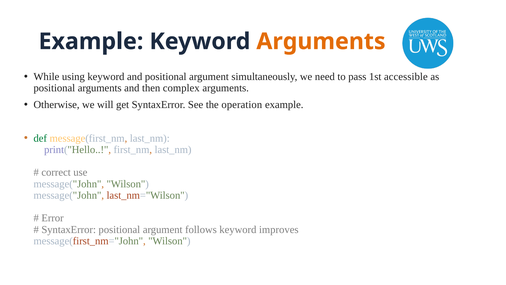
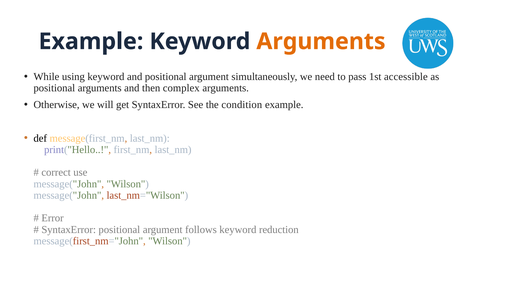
operation: operation -> condition (242, 105)
def colour: green -> black (40, 138)
improves: improves -> reduction (279, 229)
